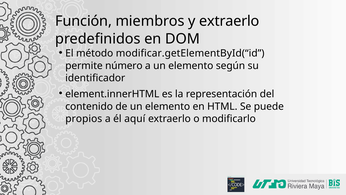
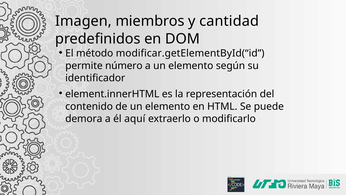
Función: Función -> Imagen (83, 21)
y extraerlo: extraerlo -> cantidad (229, 21)
propios: propios -> demora (84, 119)
